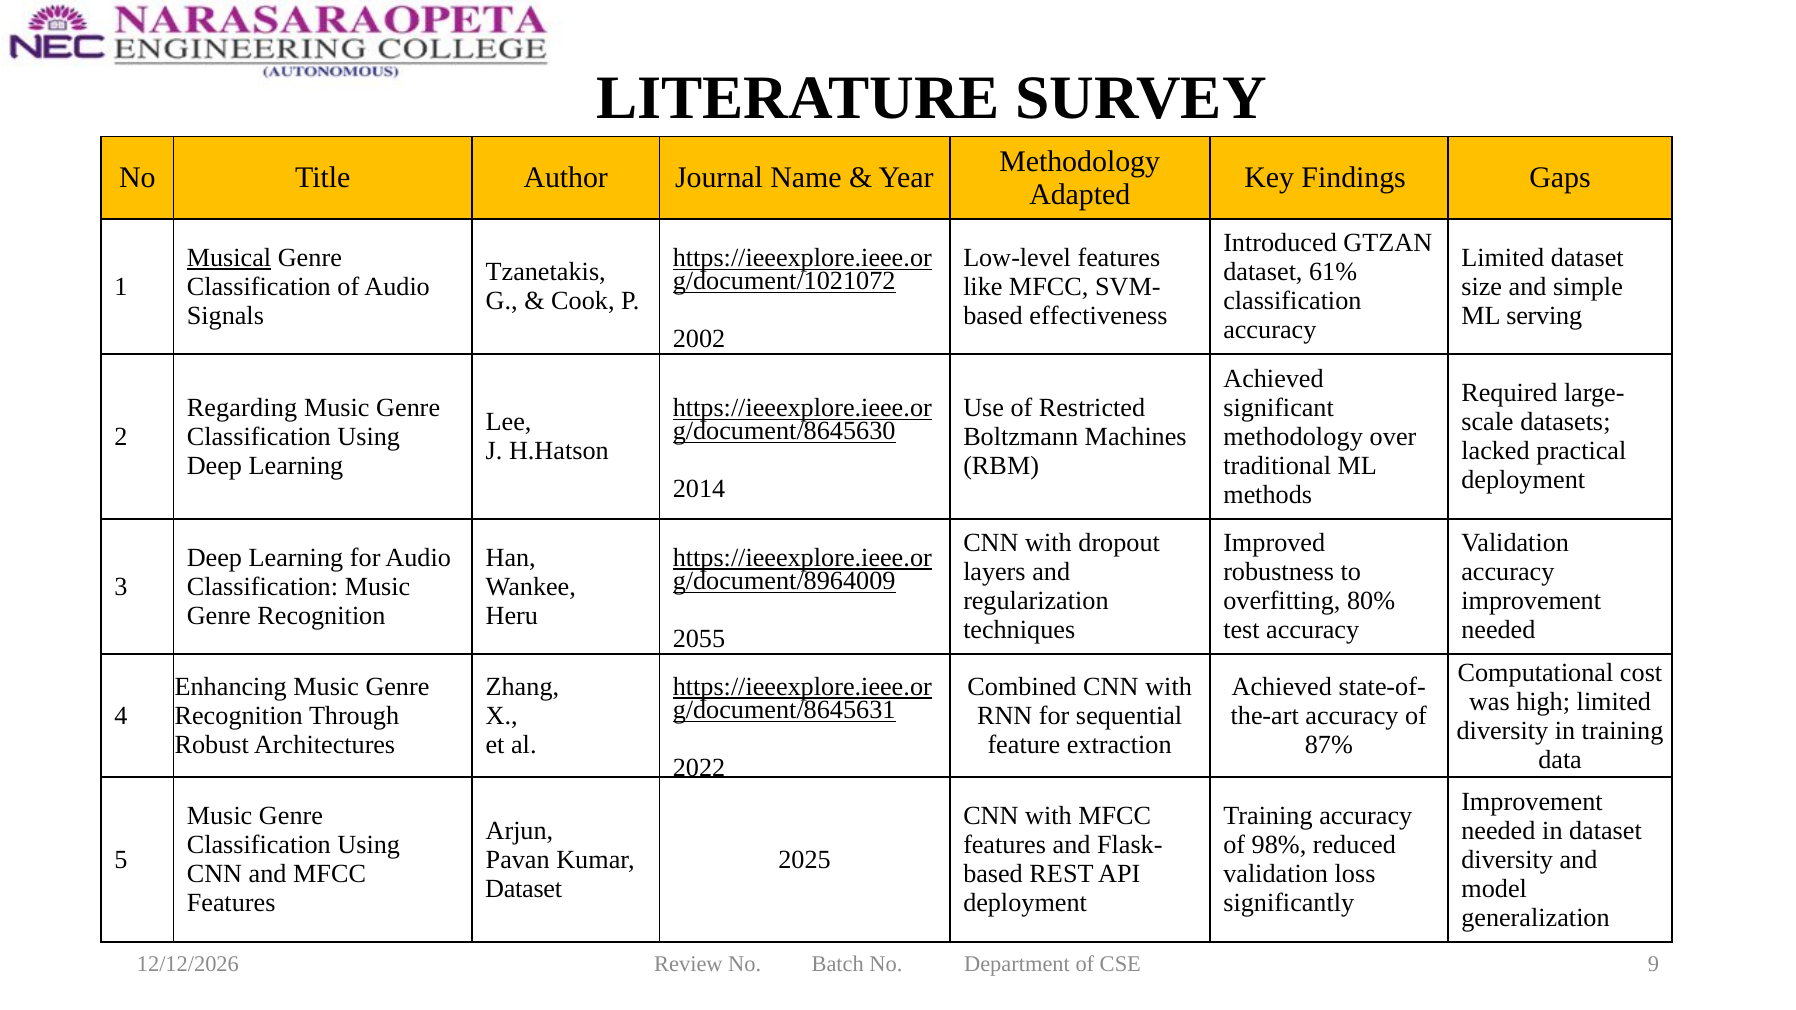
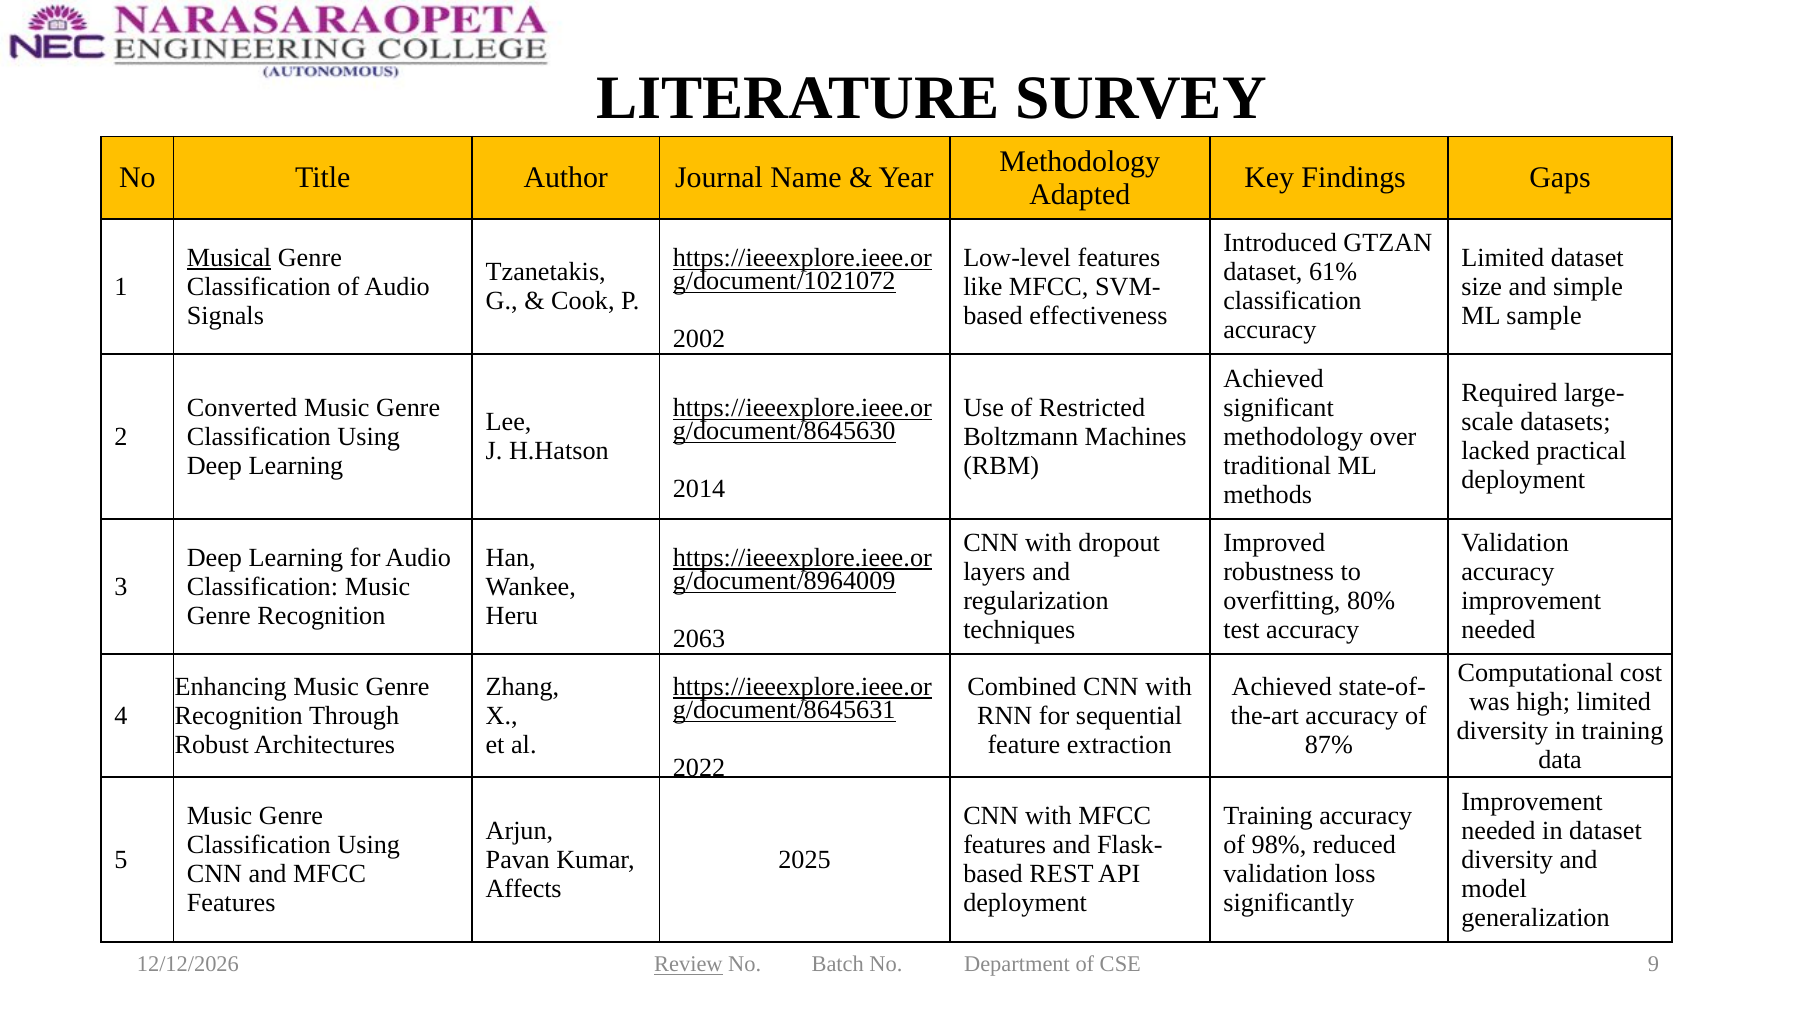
serving: serving -> sample (1544, 316)
Regarding: Regarding -> Converted (242, 408)
2055: 2055 -> 2063 (699, 639)
Dataset: Dataset -> Affects (524, 889)
Review underline: none -> present (688, 965)
